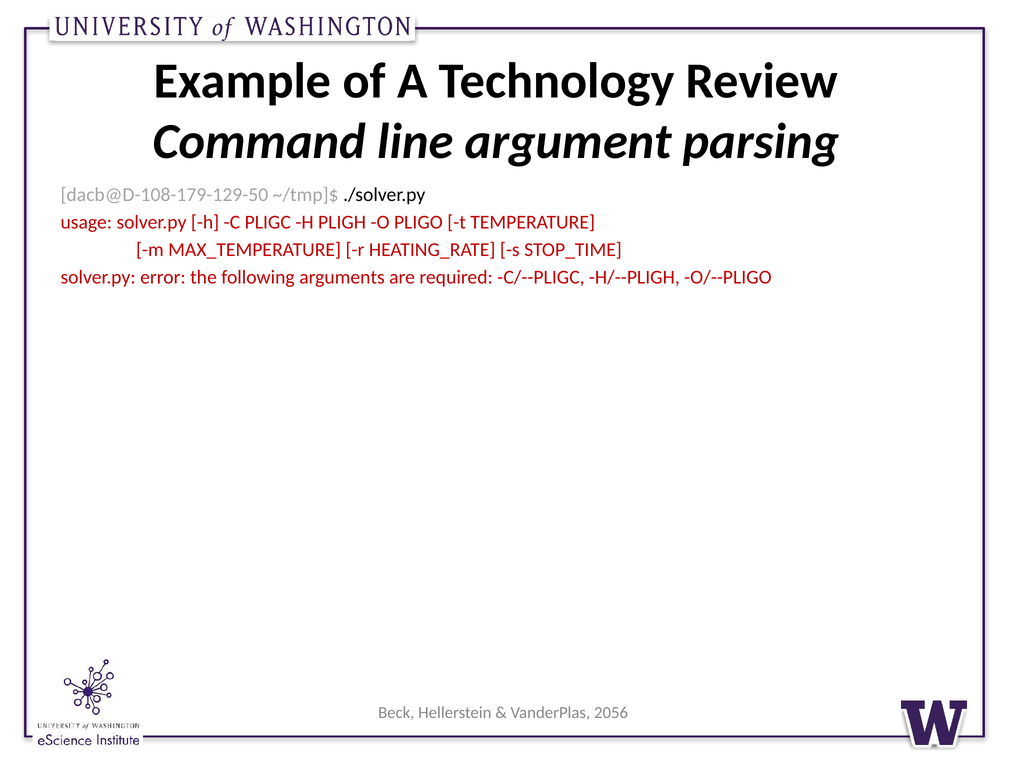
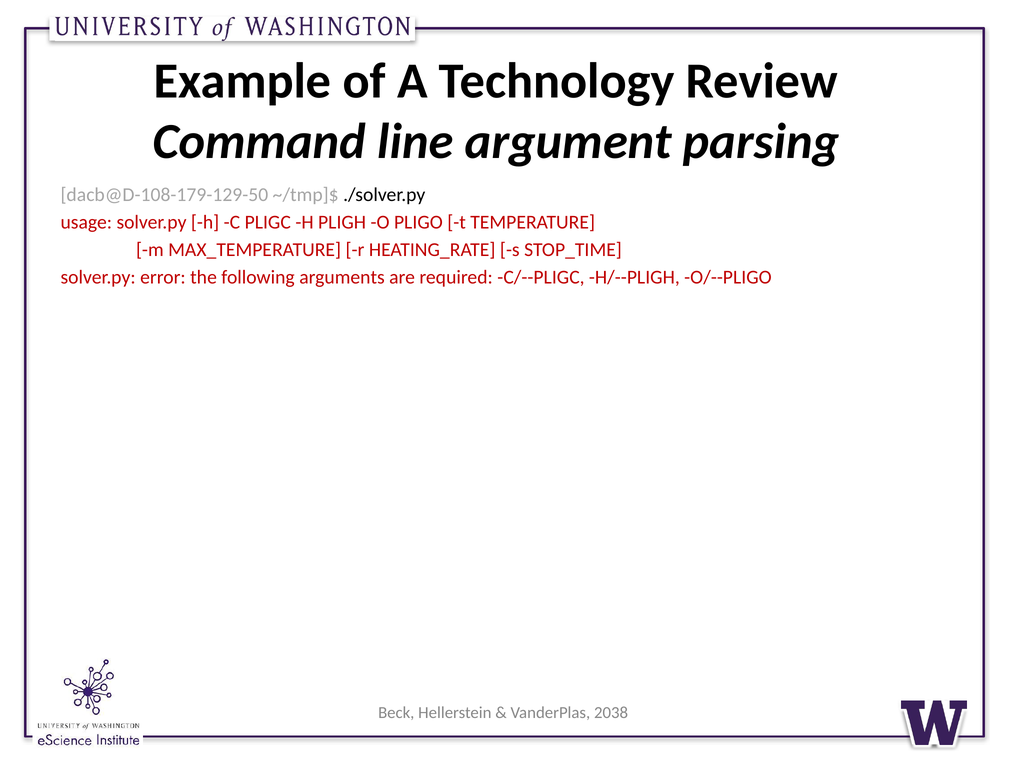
2056: 2056 -> 2038 (611, 713)
